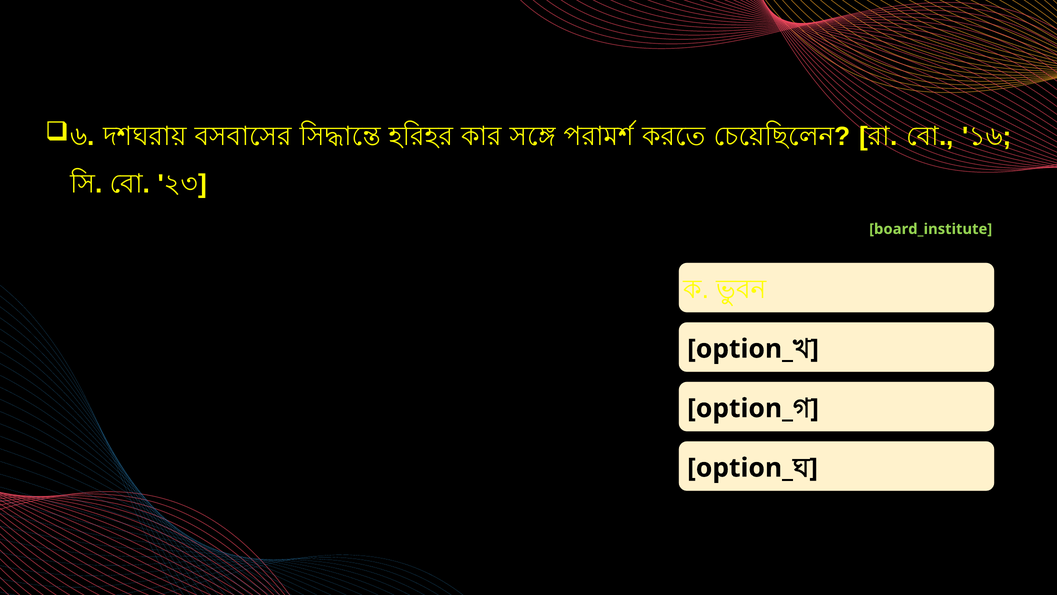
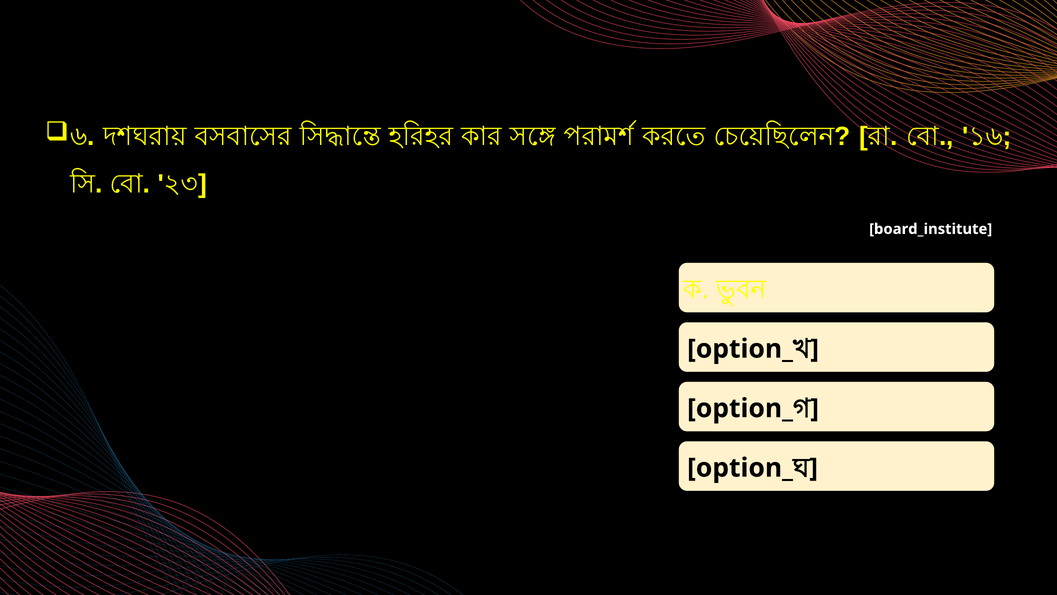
board_institute colour: light green -> white (931, 229)
